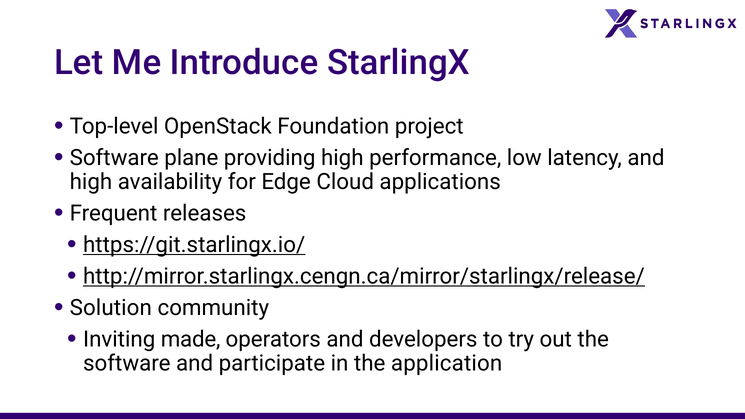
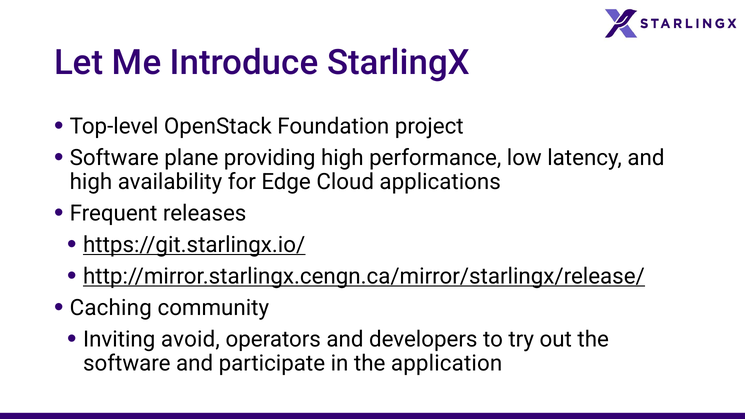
Solution: Solution -> Caching (111, 308)
made: made -> avoid (190, 339)
